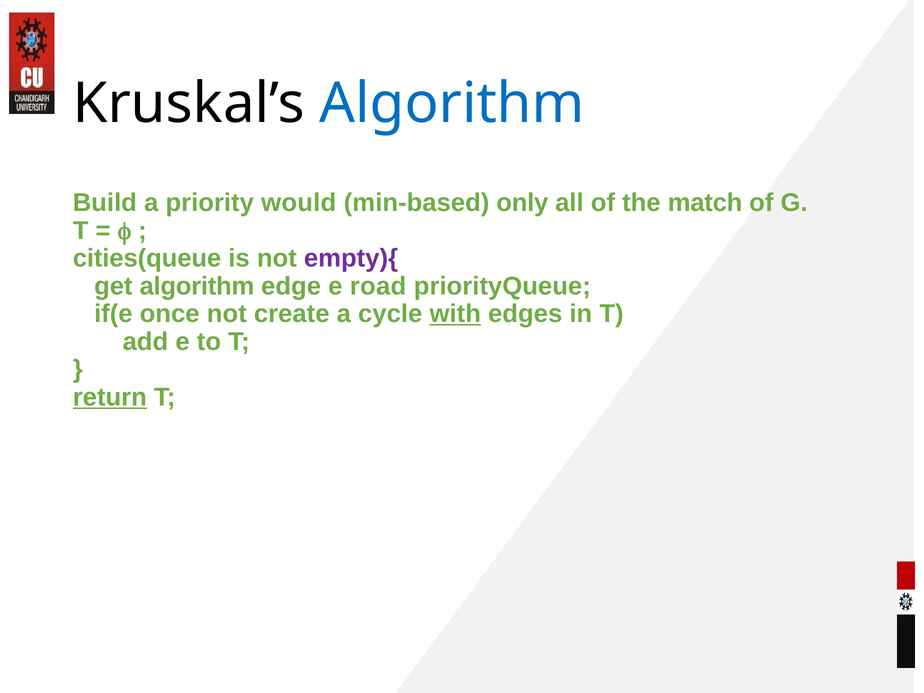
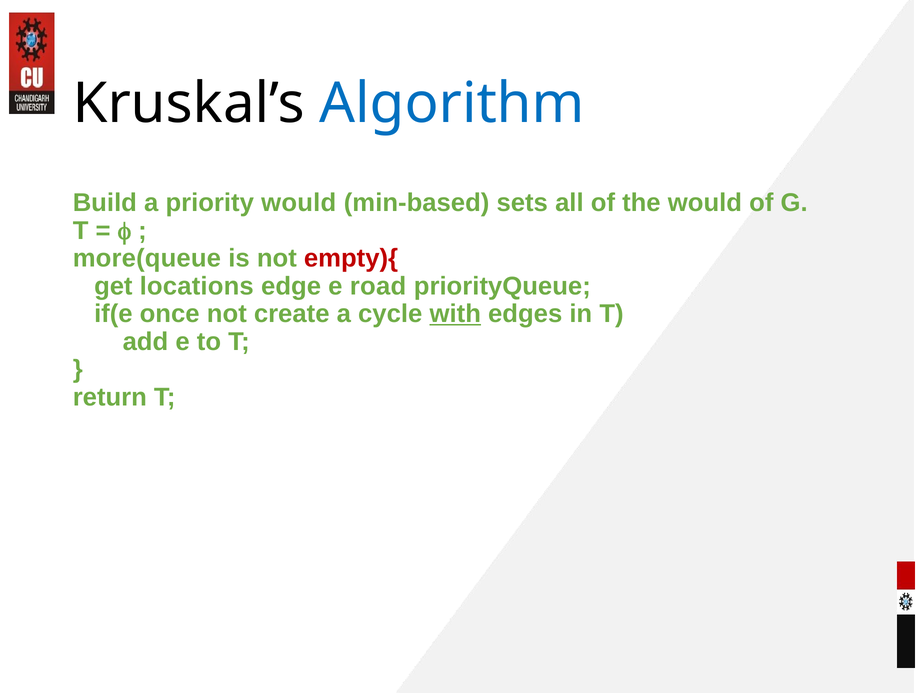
only: only -> sets (522, 203)
the match: match -> would (705, 203)
cities(queue: cities(queue -> more(queue (147, 258)
empty){ colour: purple -> red (351, 258)
get algorithm: algorithm -> locations (197, 286)
return underline: present -> none (110, 397)
